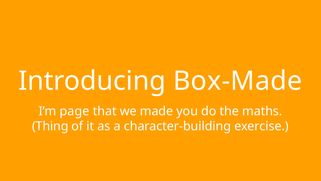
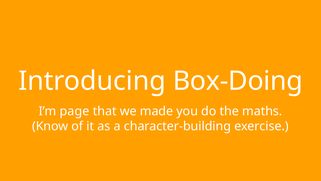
Box-Made: Box-Made -> Box-Doing (238, 81)
Thing: Thing -> Know (50, 126)
